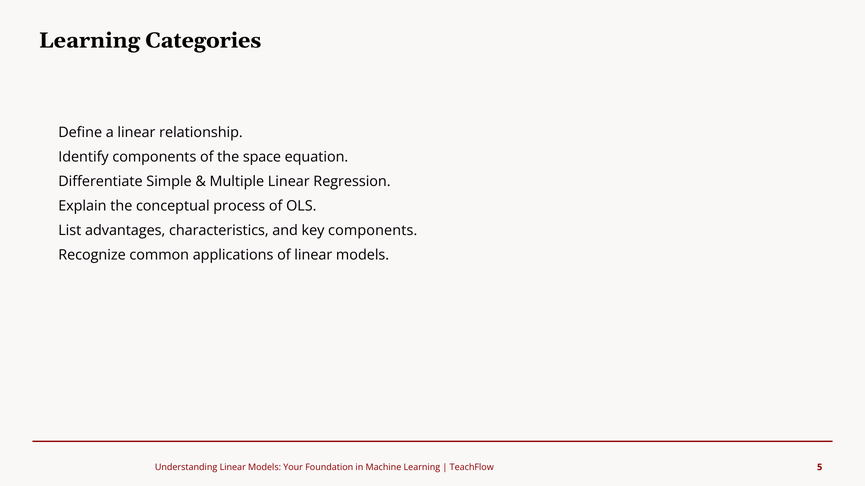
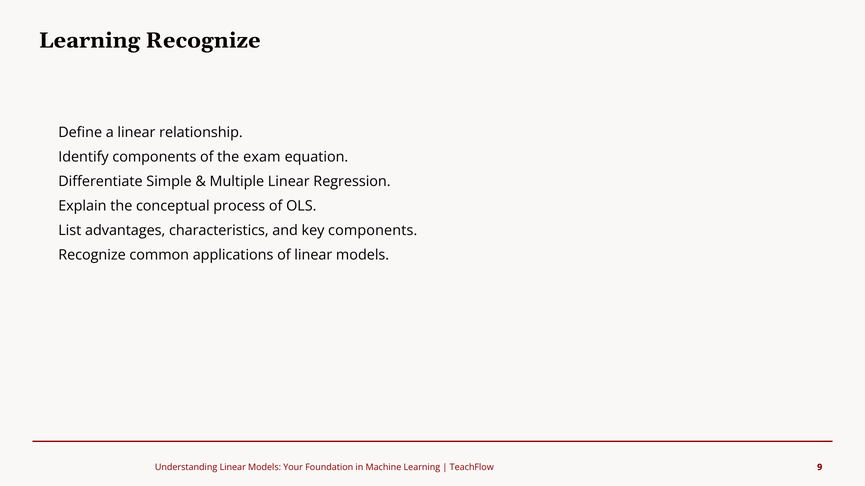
Learning Categories: Categories -> Recognize (203, 40)
space: space -> exam (262, 157)
5: 5 -> 9 (820, 468)
